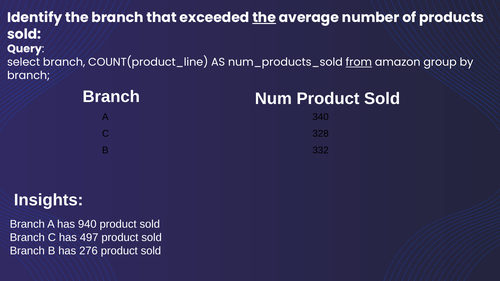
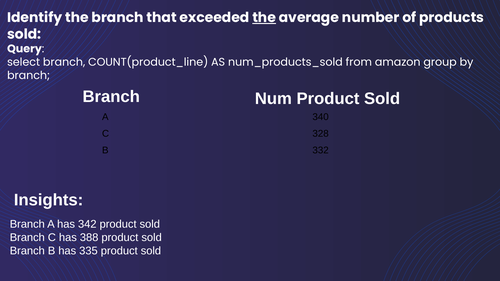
from underline: present -> none (359, 62)
940: 940 -> 342 (87, 224)
497: 497 -> 388 (89, 238)
276: 276 -> 335 (88, 251)
